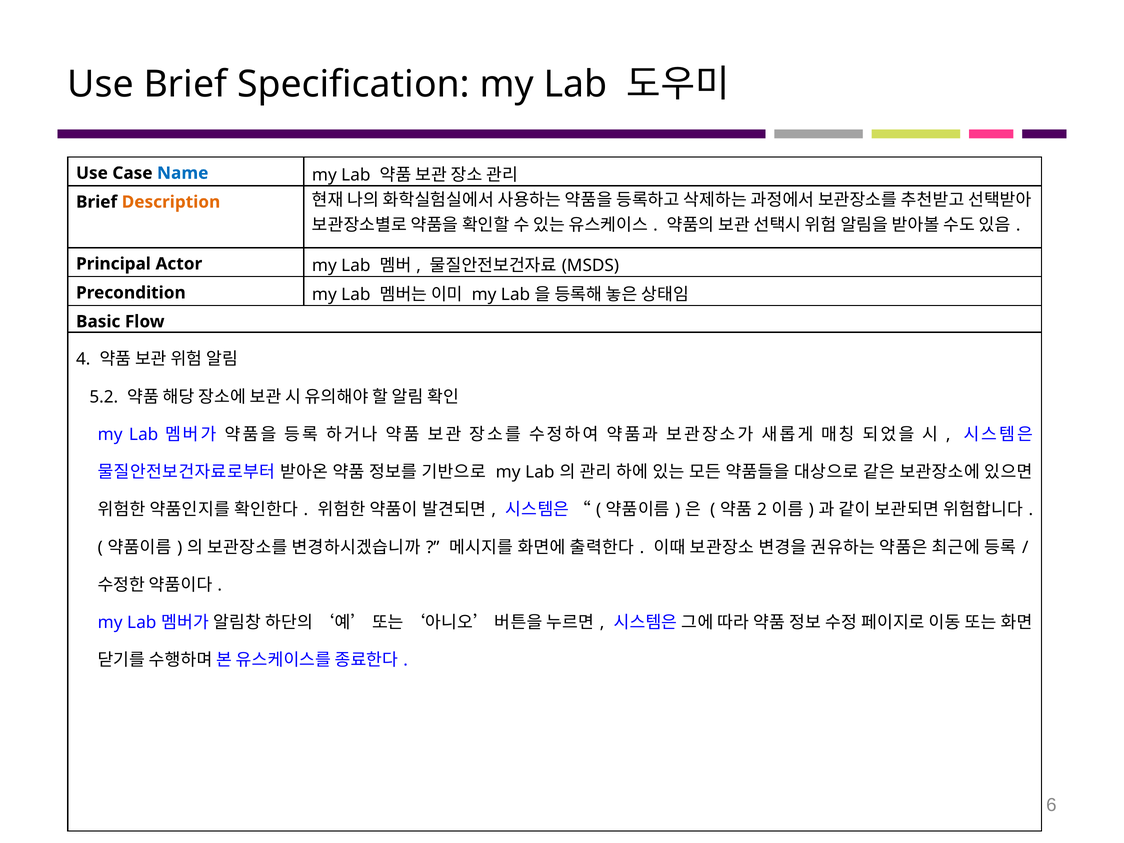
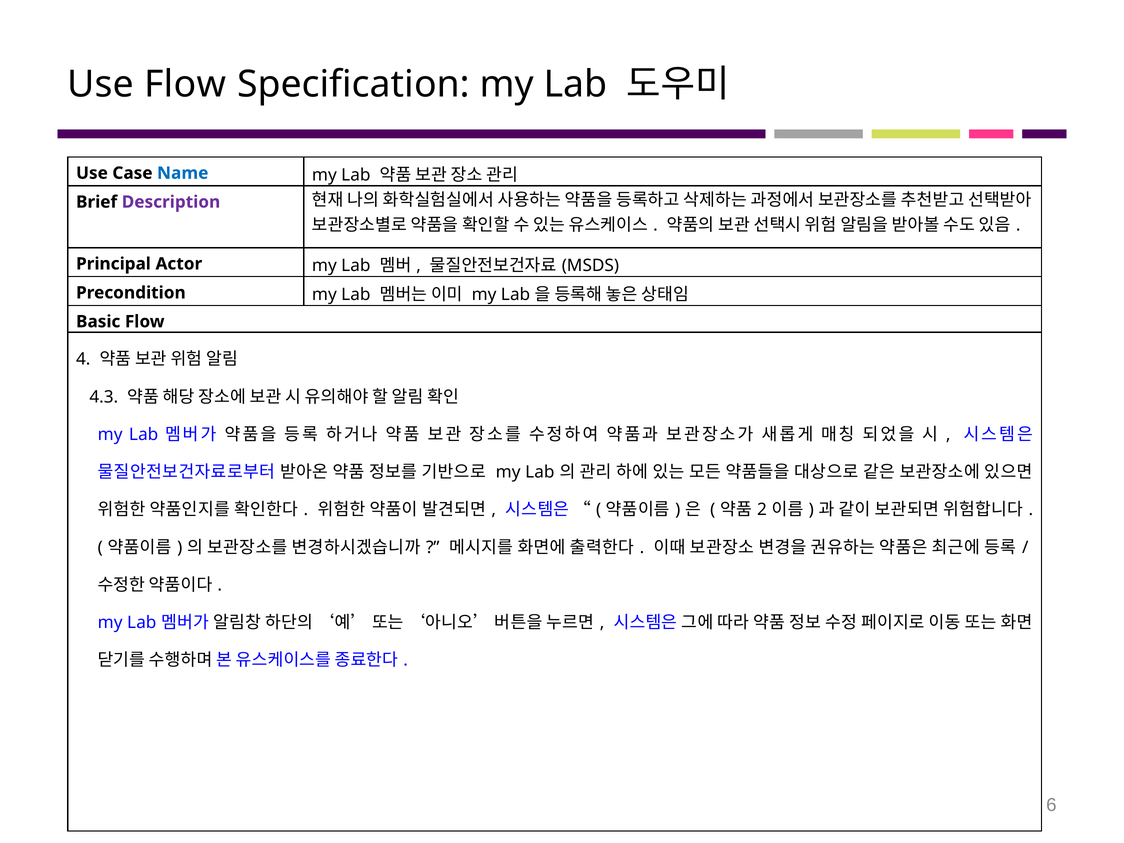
Use Brief: Brief -> Flow (185, 84)
Description colour: orange -> purple (171, 202)
5.2: 5.2 -> 4.3 (104, 397)
